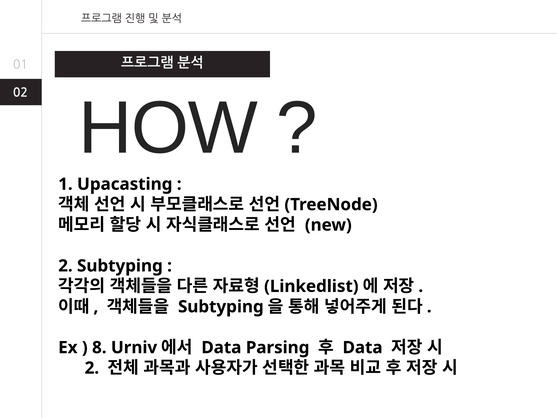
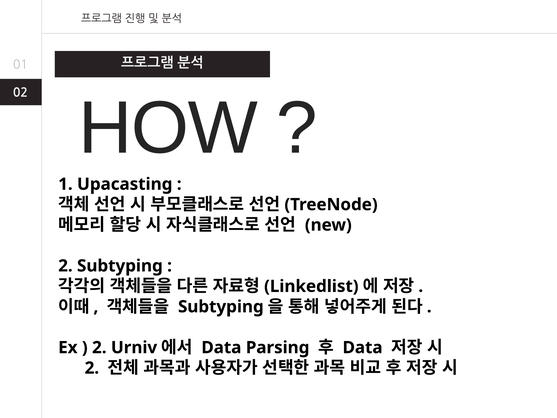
8: 8 -> 2 (99, 347)
